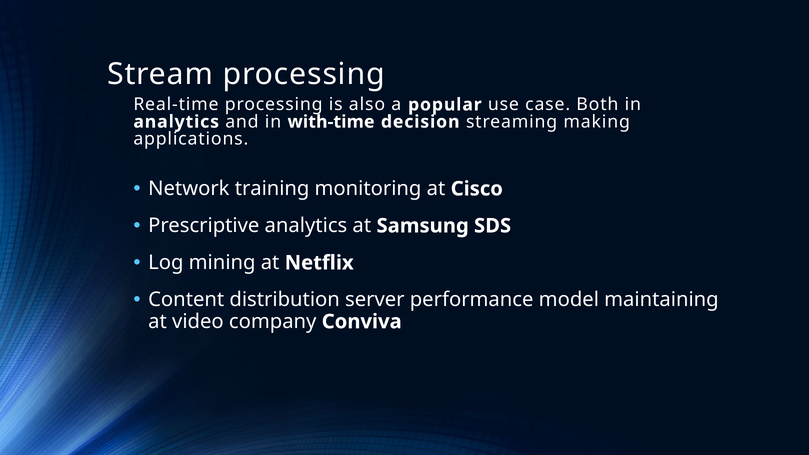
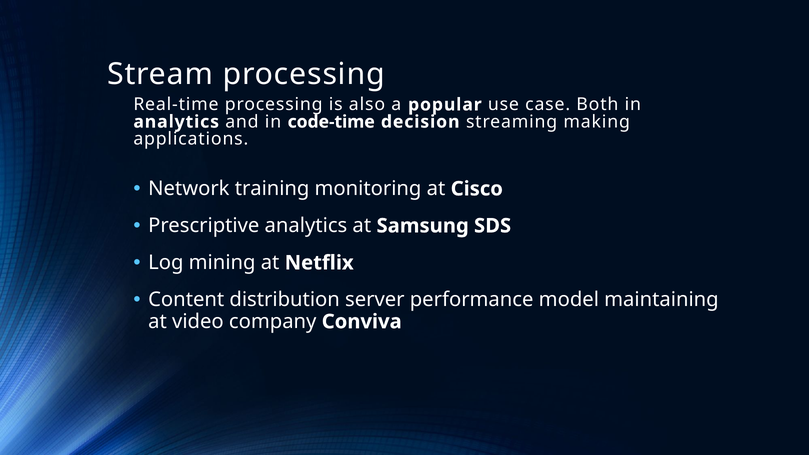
with-time: with-time -> code-time (331, 122)
